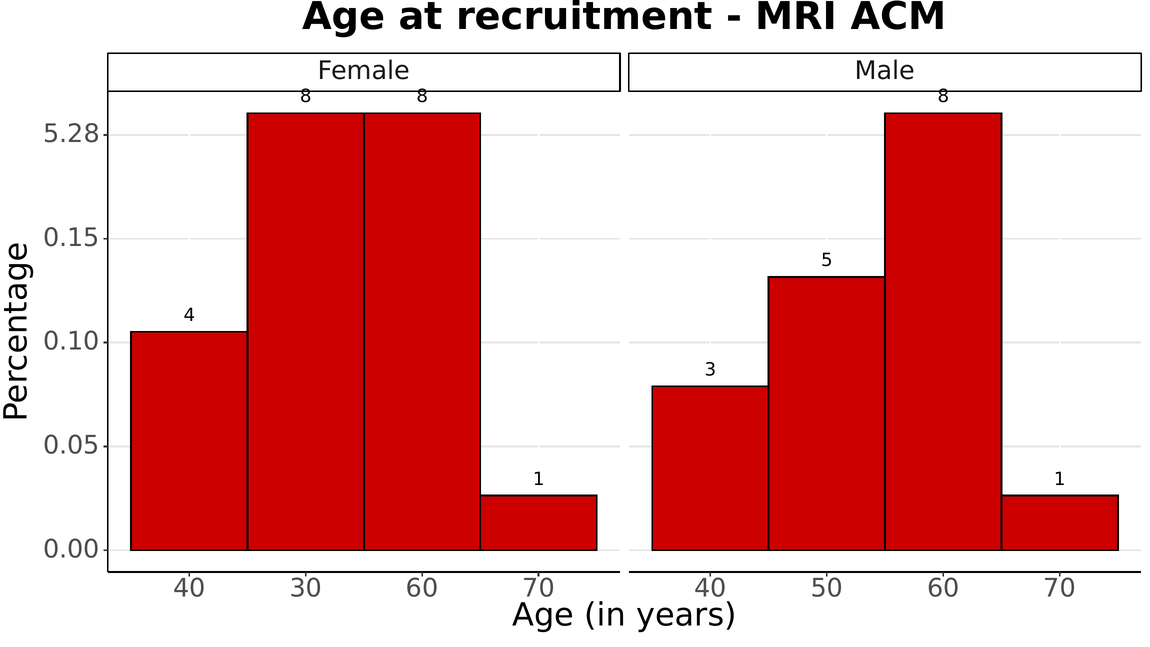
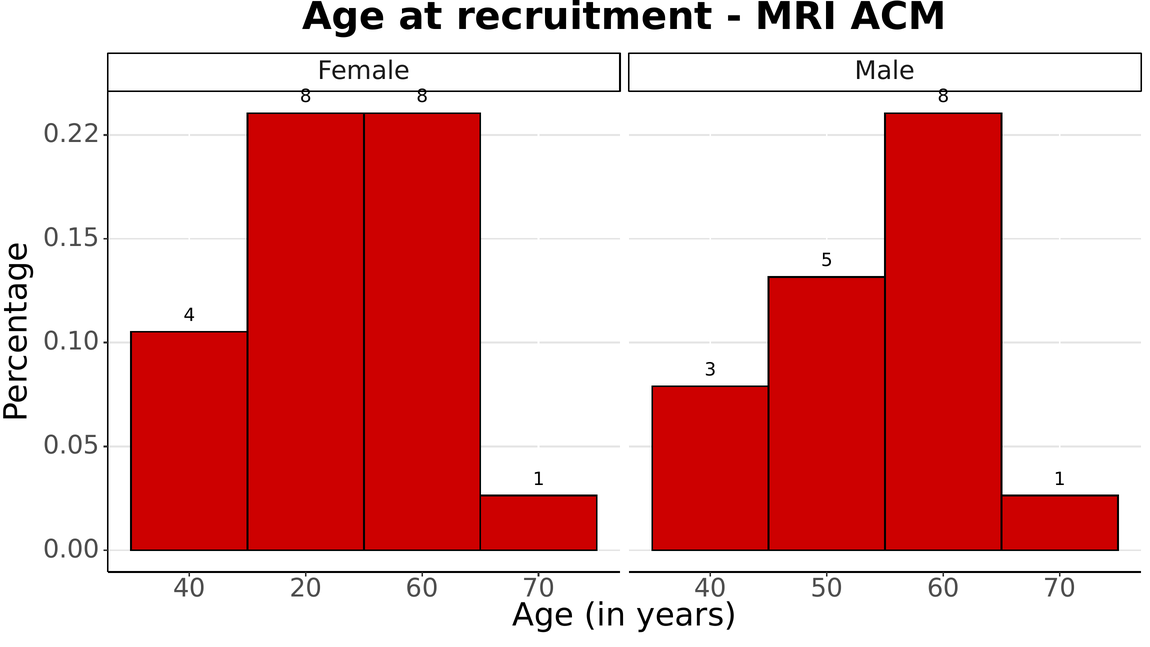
5.28: 5.28 -> 0.22 (71, 134)
30: 30 -> 20 (306, 588)
